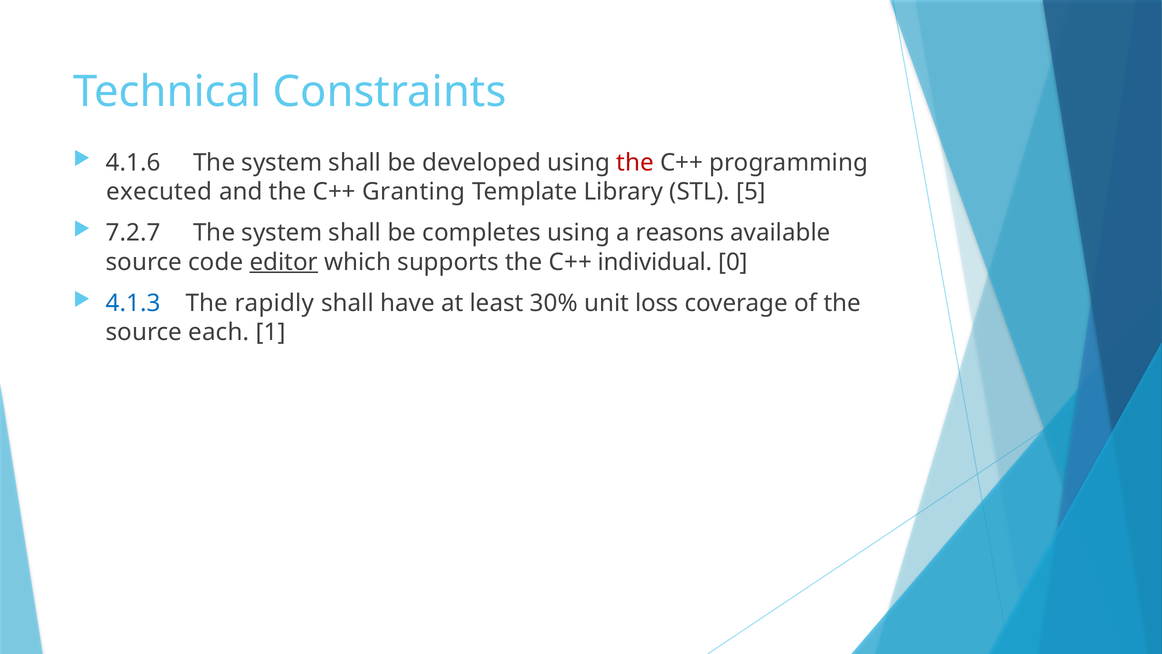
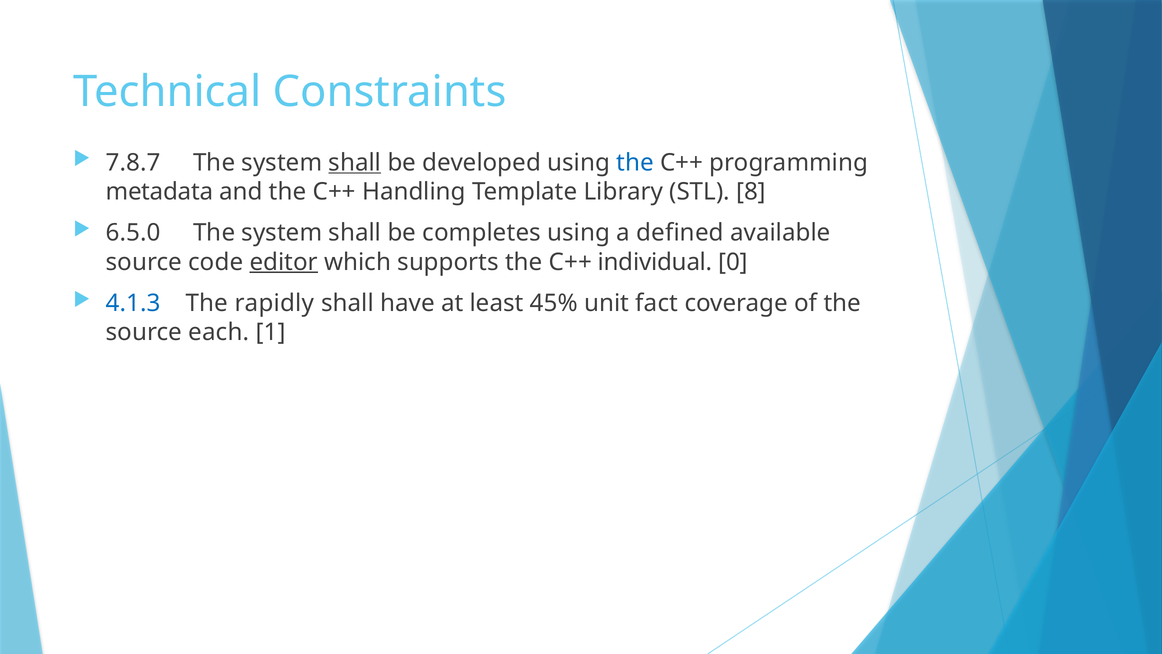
4.1.6: 4.1.6 -> 7.8.7 (133, 162)
shall underline: none -> present (355, 162)
the colour: red -> blue (635, 162)
executed: executed -> metadata (160, 192)
Granting: Granting -> Handling (414, 192)
5: 5 -> 8 (751, 192)
7.2.7: 7.2.7 -> 6.5.0 (133, 233)
reasons: reasons -> defined (680, 233)
30%: 30% -> 45% (554, 303)
loss: loss -> fact (657, 303)
